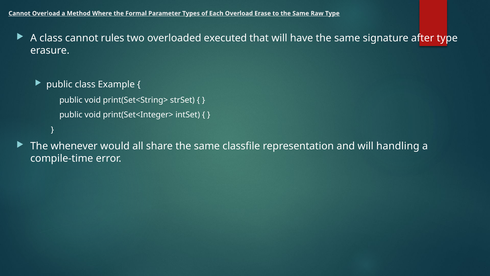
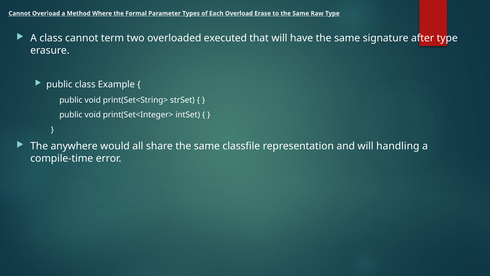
rules: rules -> term (113, 38)
whenever: whenever -> anywhere (74, 146)
